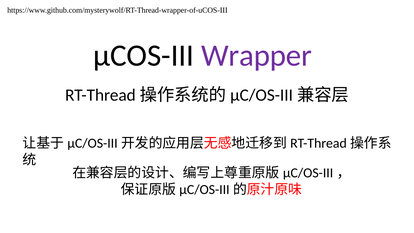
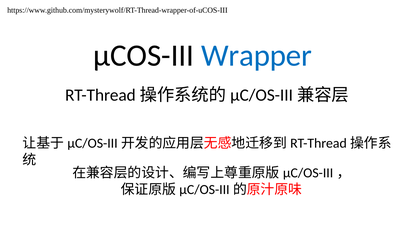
Wrapper colour: purple -> blue (257, 55)
